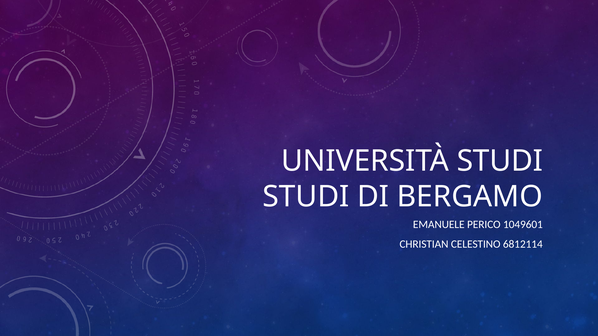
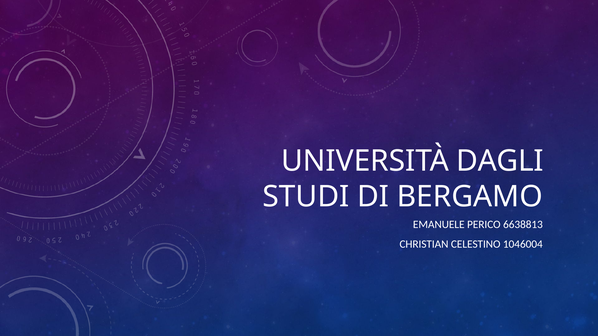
UNIVERSITÀ STUDI: STUDI -> DAGLI (500, 161)
1049601: 1049601 -> 6638813 (523, 225)
6812114: 6812114 -> 1046004 (523, 245)
